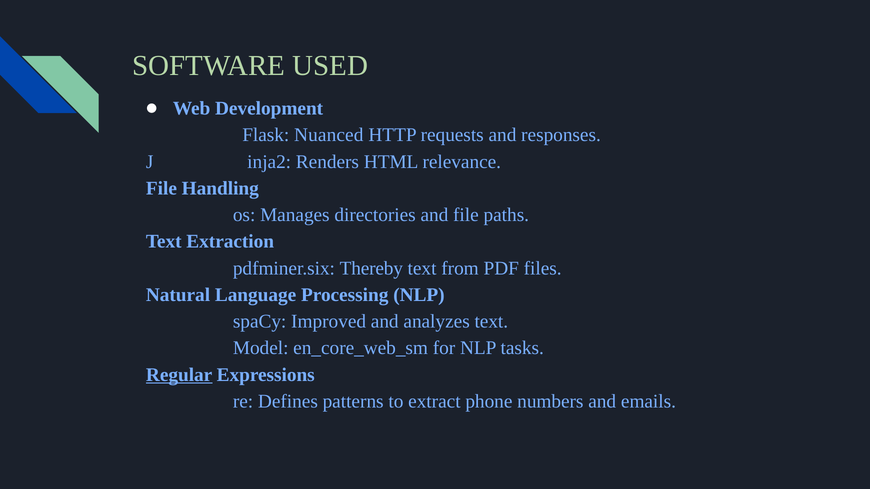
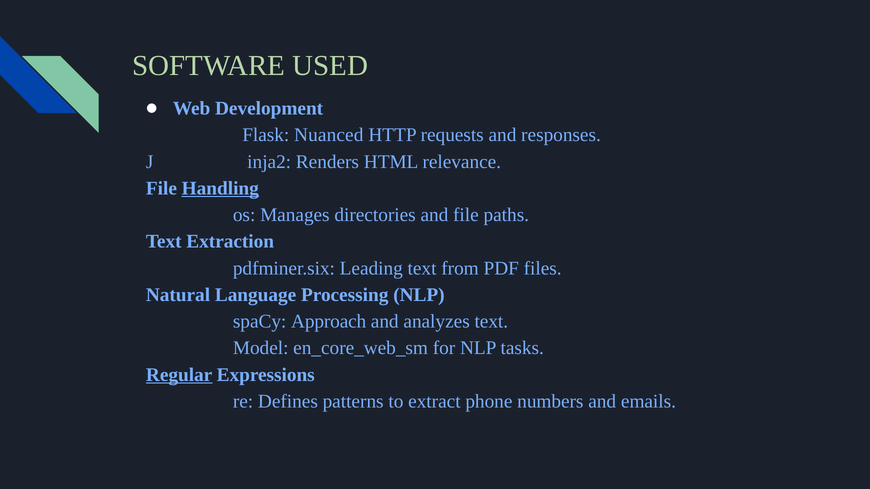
Handling underline: none -> present (220, 188)
Thereby: Thereby -> Leading (371, 268)
Improved: Improved -> Approach (329, 322)
